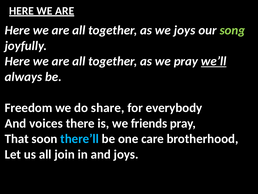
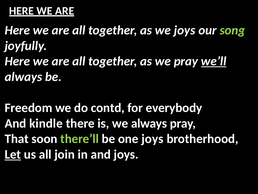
share: share -> contd (108, 108)
voices: voices -> kindle (46, 123)
we friends: friends -> always (149, 123)
there’ll colour: light blue -> light green (80, 139)
one care: care -> joys (152, 139)
Let underline: none -> present (13, 154)
